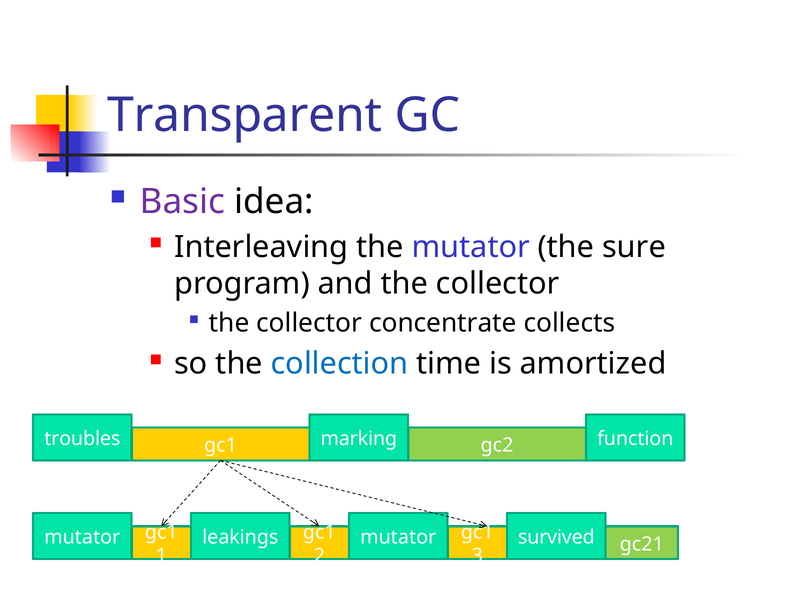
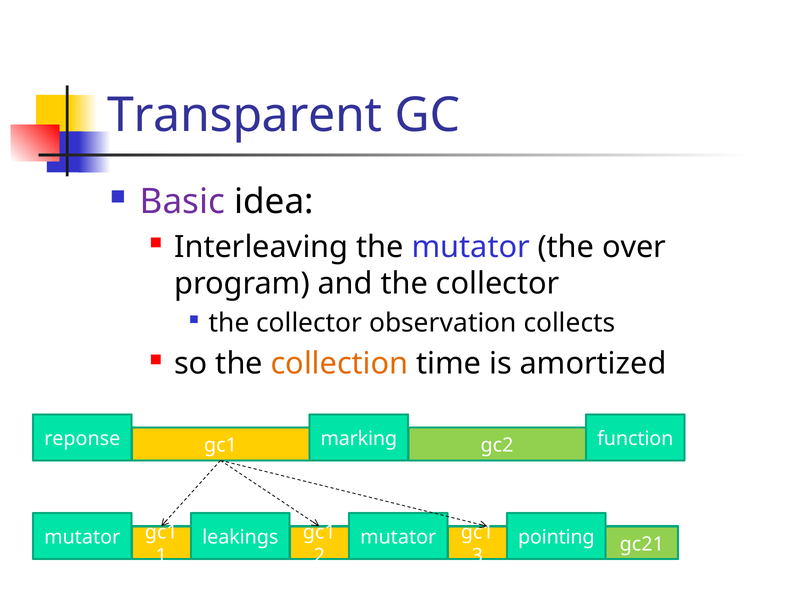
sure: sure -> over (634, 247)
concentrate: concentrate -> observation (443, 323)
collection colour: blue -> orange (340, 364)
troubles: troubles -> reponse (82, 439)
survived: survived -> pointing (556, 538)
